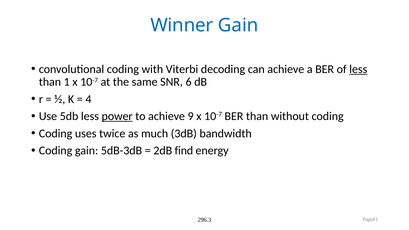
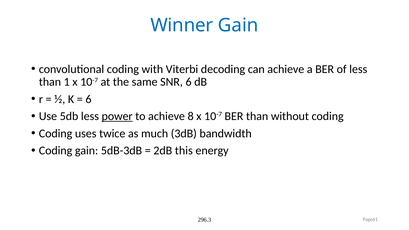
less underline: present -> none (358, 69)
4: 4 -> 6 (88, 99)
9: 9 -> 8 (191, 116)
find: find -> this (184, 151)
